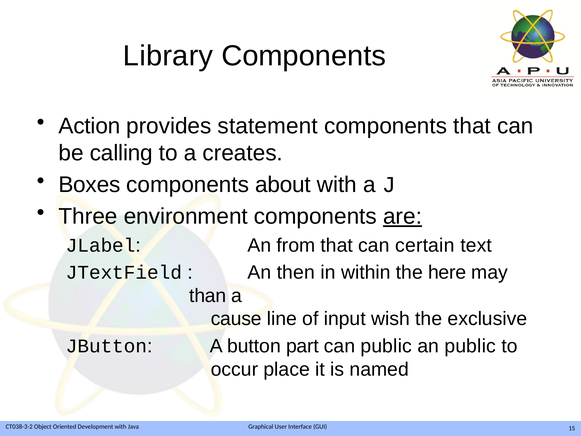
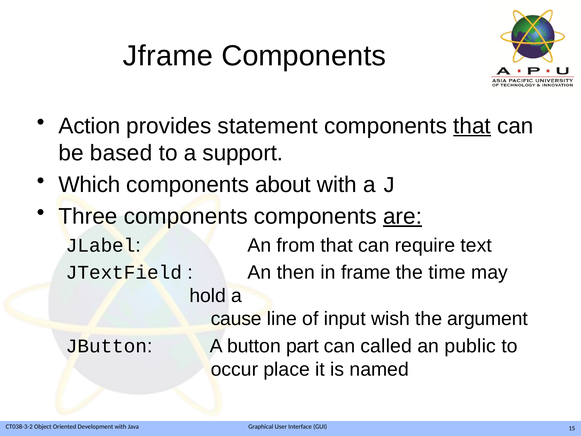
Library: Library -> Jframe (168, 56)
that underline: none -> present (472, 126)
calling: calling -> based (121, 153)
creates: creates -> support (243, 153)
Boxes: Boxes -> Which (89, 185)
Three environment: environment -> components (186, 216)
certain: certain -> require (425, 245)
within: within -> frame (366, 272)
here: here -> time (447, 272)
than: than -> hold (208, 295)
exclusive: exclusive -> argument (487, 319)
can public: public -> called (386, 346)
